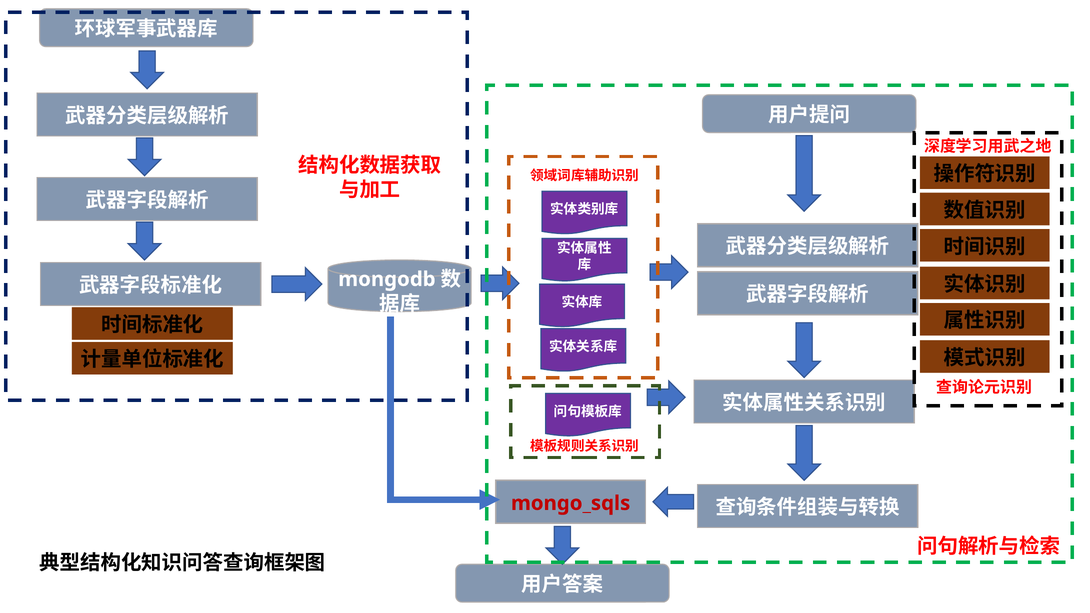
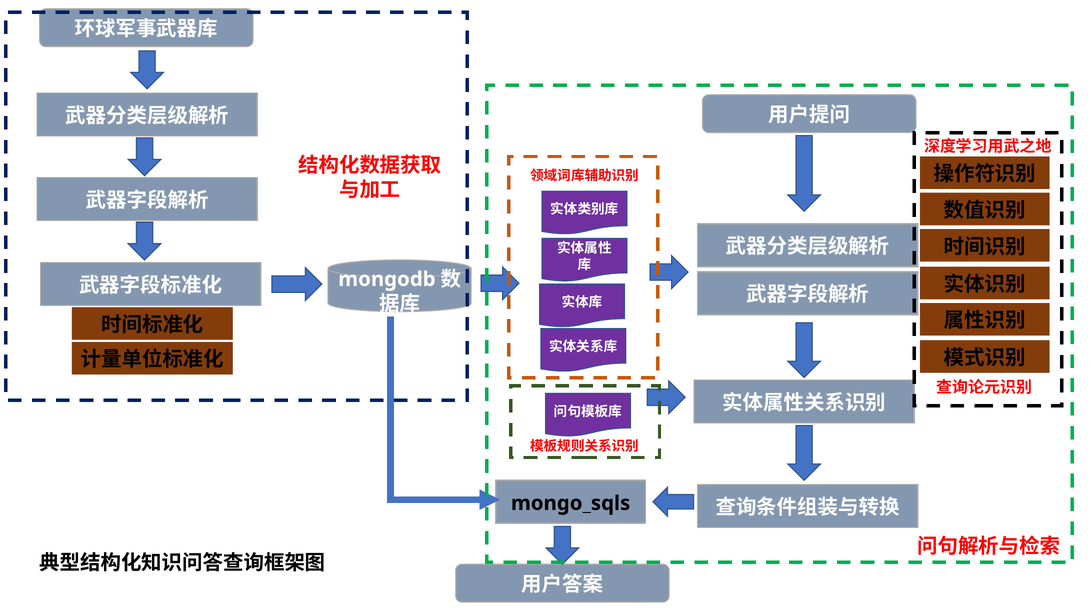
mongo_sqls colour: red -> black (571, 503)
